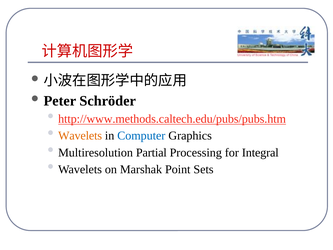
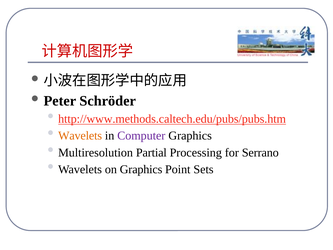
Computer colour: blue -> purple (141, 136)
Integral: Integral -> Serrano (260, 152)
on Marshak: Marshak -> Graphics (141, 169)
